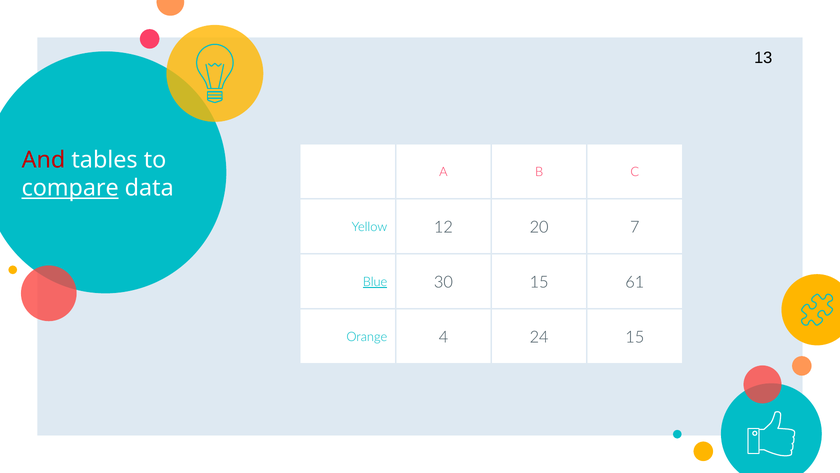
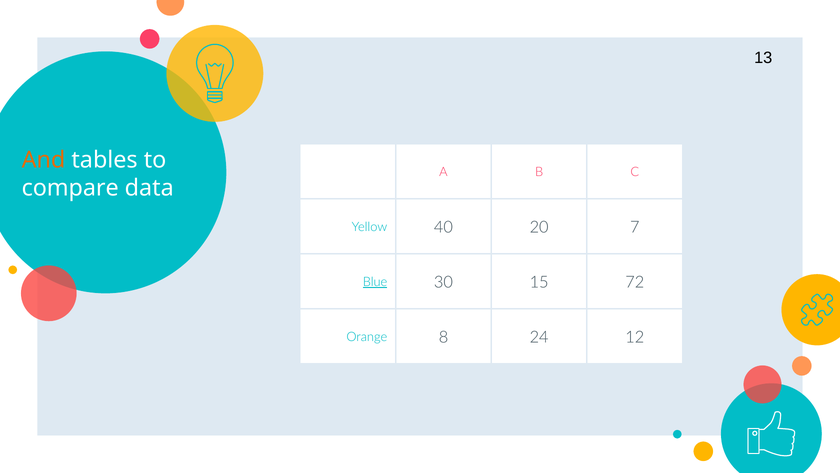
And colour: red -> orange (43, 160)
compare underline: present -> none (70, 188)
12: 12 -> 40 (443, 227)
61: 61 -> 72 (635, 282)
4: 4 -> 8 (443, 337)
24 15: 15 -> 12 (635, 337)
